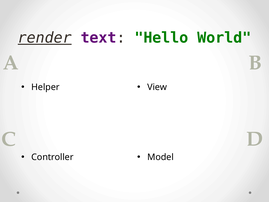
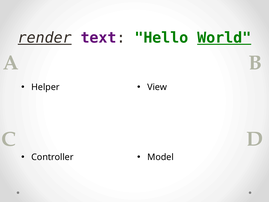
World underline: none -> present (224, 38)
